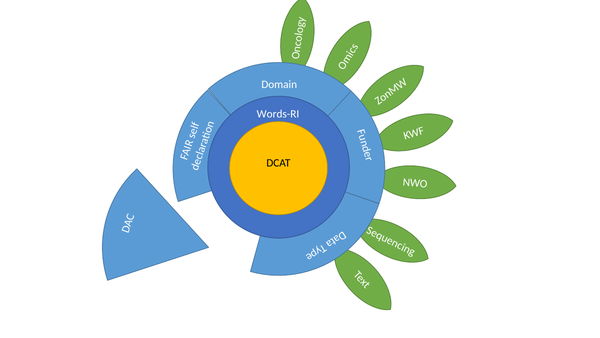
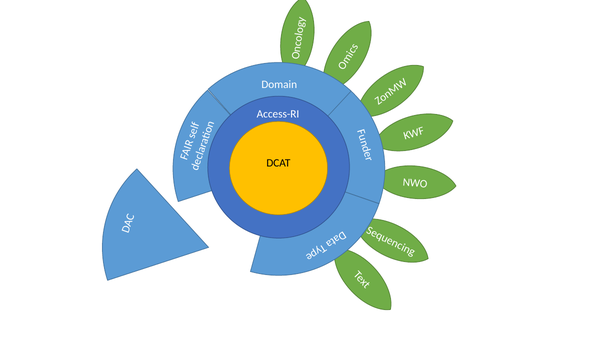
Words-RI: Words-RI -> Access-RI (278, 114)
